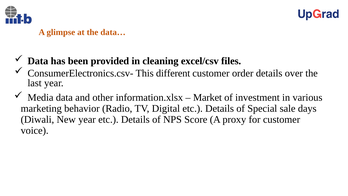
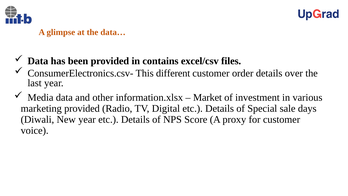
cleaning: cleaning -> contains (160, 61)
marketing behavior: behavior -> provided (82, 108)
